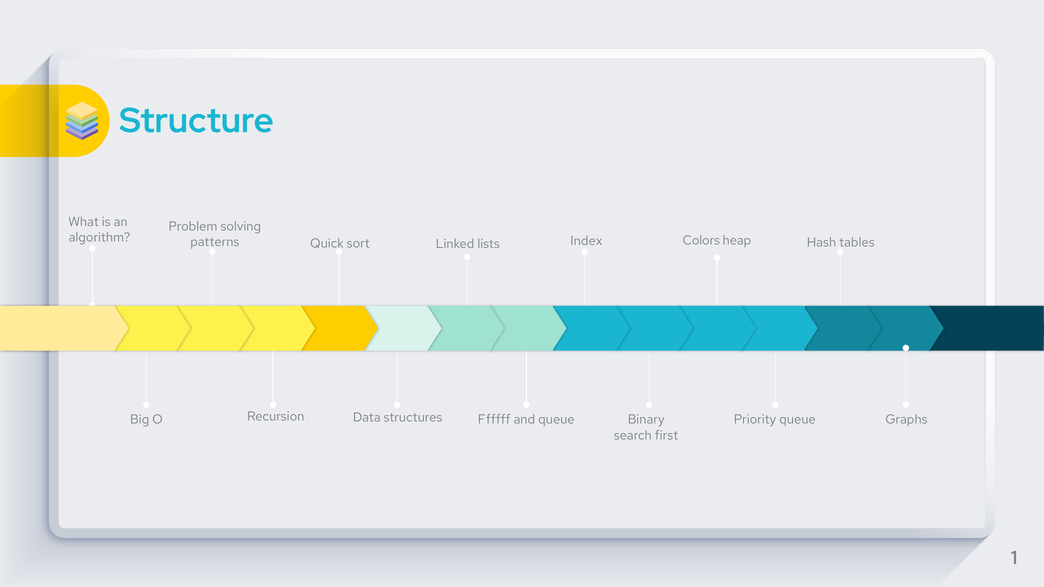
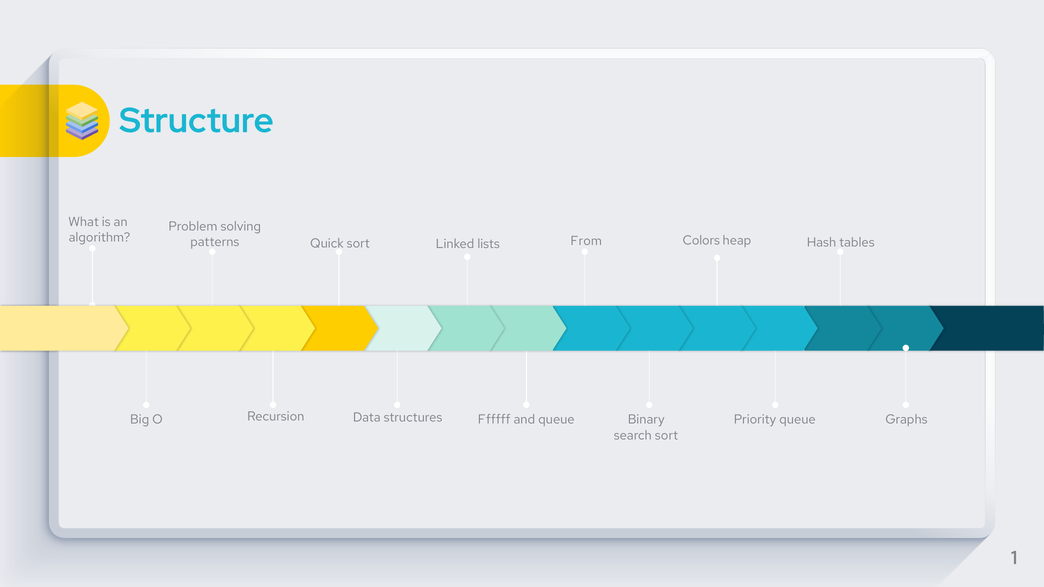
Index: Index -> From (586, 241)
search first: first -> sort (666, 435)
